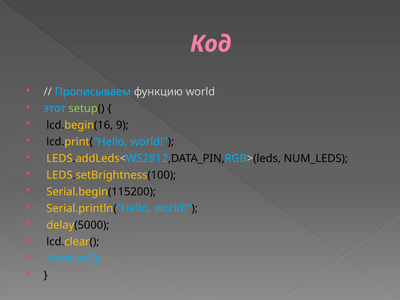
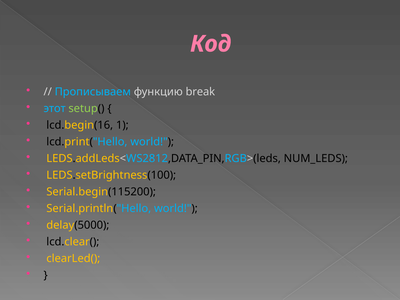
функцию world: world -> break (200, 92)
9: 9 -> 1 (122, 125)
clearLed( colour: light blue -> yellow (73, 259)
